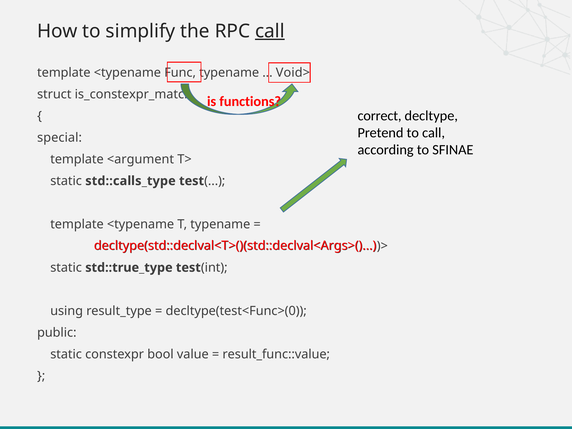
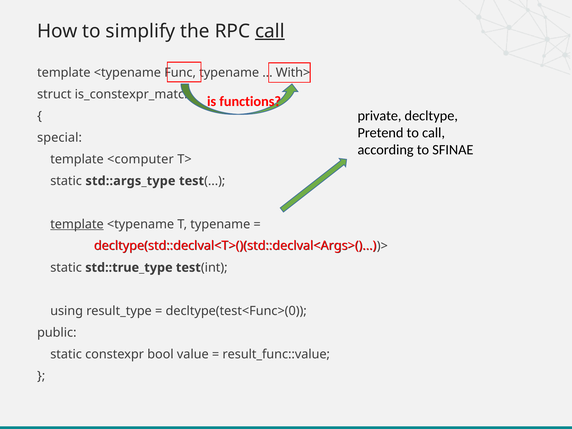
Void>: Void> -> With> (293, 73)
correct: correct -> private (379, 116)
<argument: <argument -> <computer (140, 159)
std::calls_type: std::calls_type -> std::args_type (130, 181)
template underline: none -> present (77, 224)
